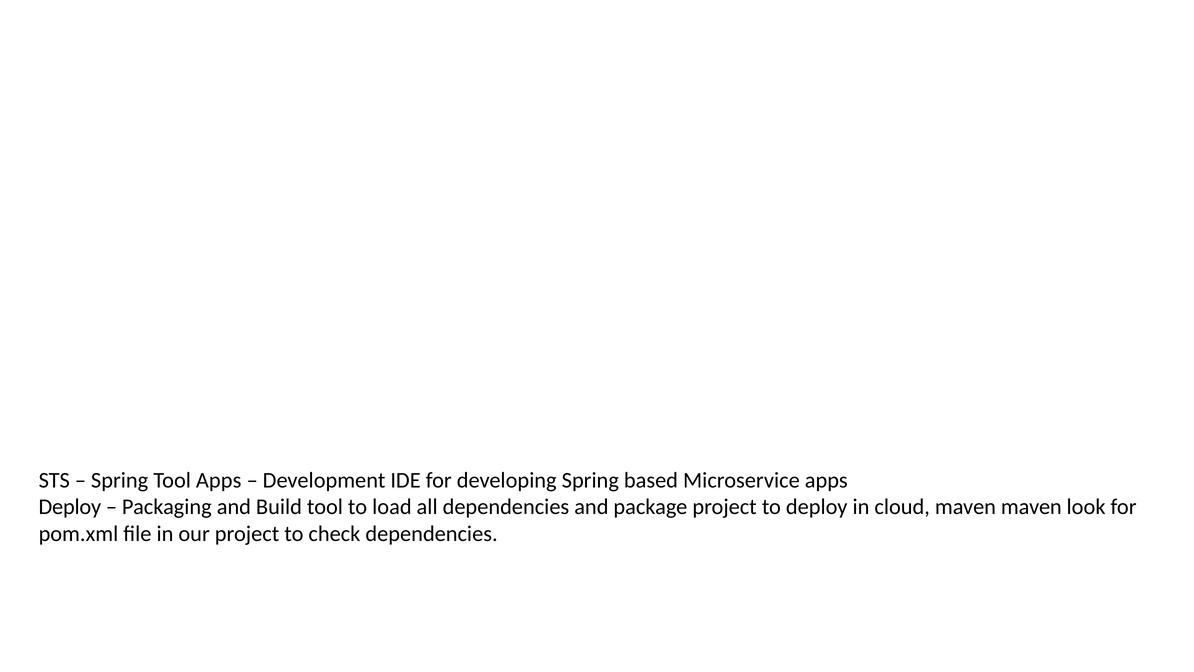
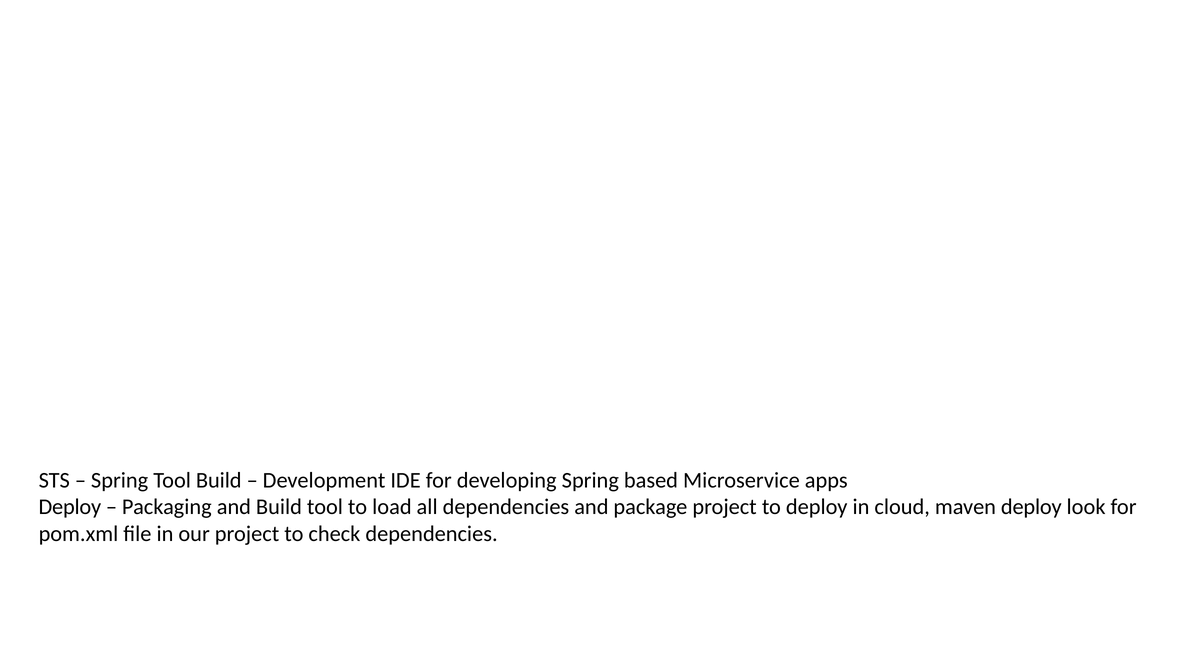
Tool Apps: Apps -> Build (219, 480)
maven maven: maven -> deploy (1031, 507)
